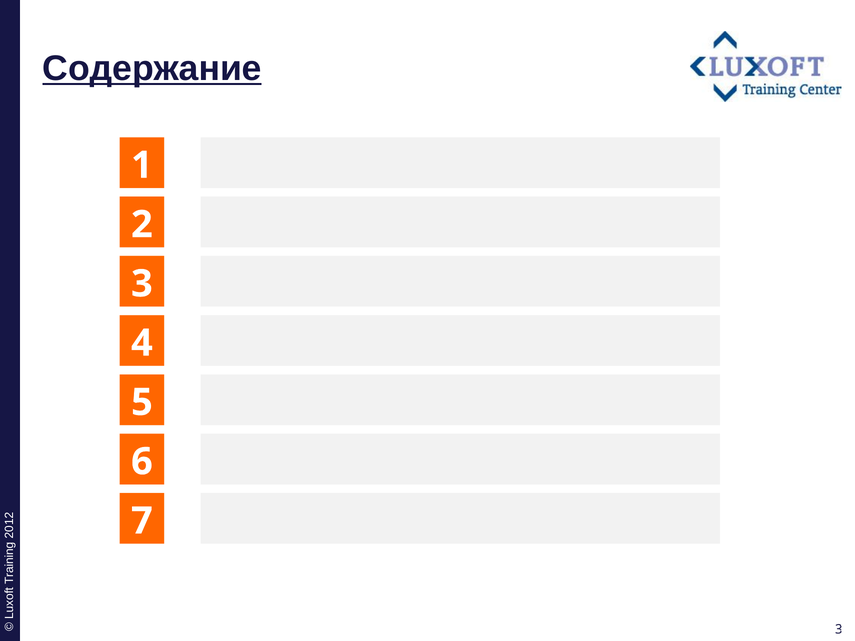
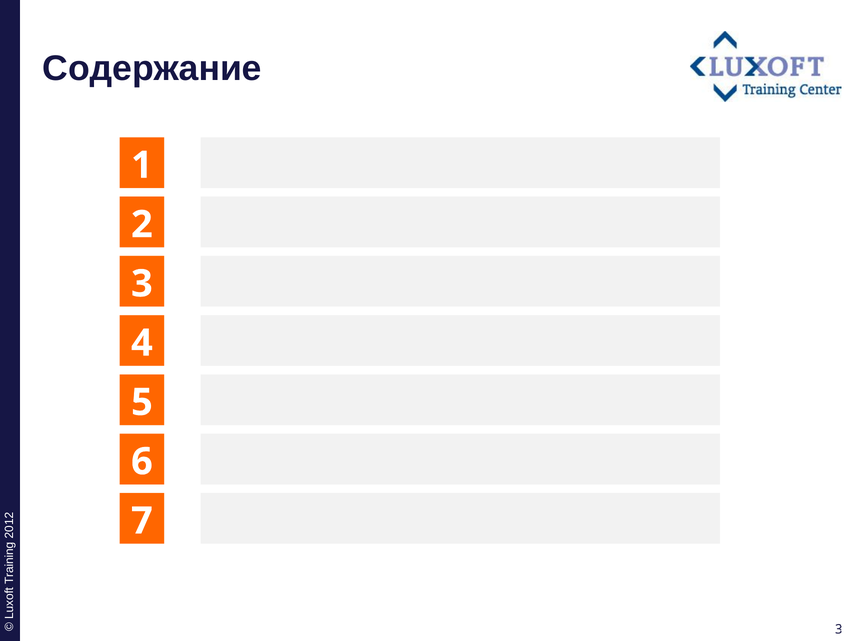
Содержание underline: present -> none (152, 69)
